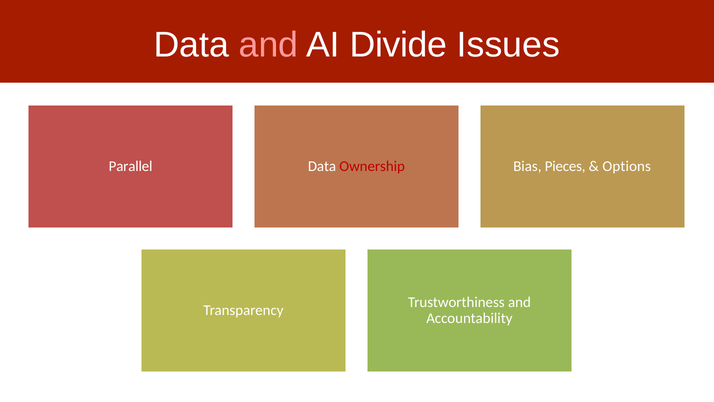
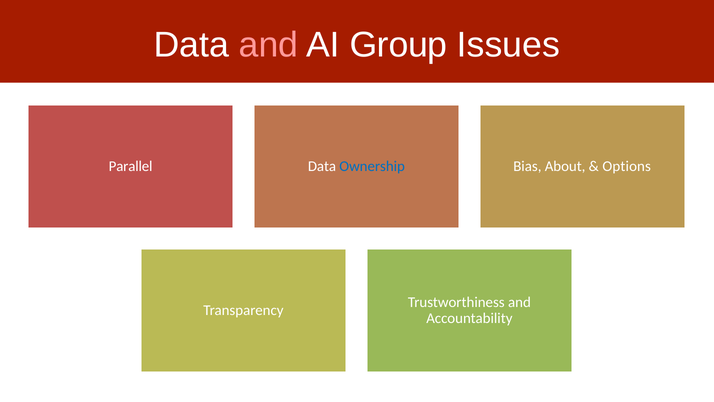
Divide: Divide -> Group (398, 45)
Ownership colour: red -> blue (372, 166)
Pieces: Pieces -> About (565, 166)
